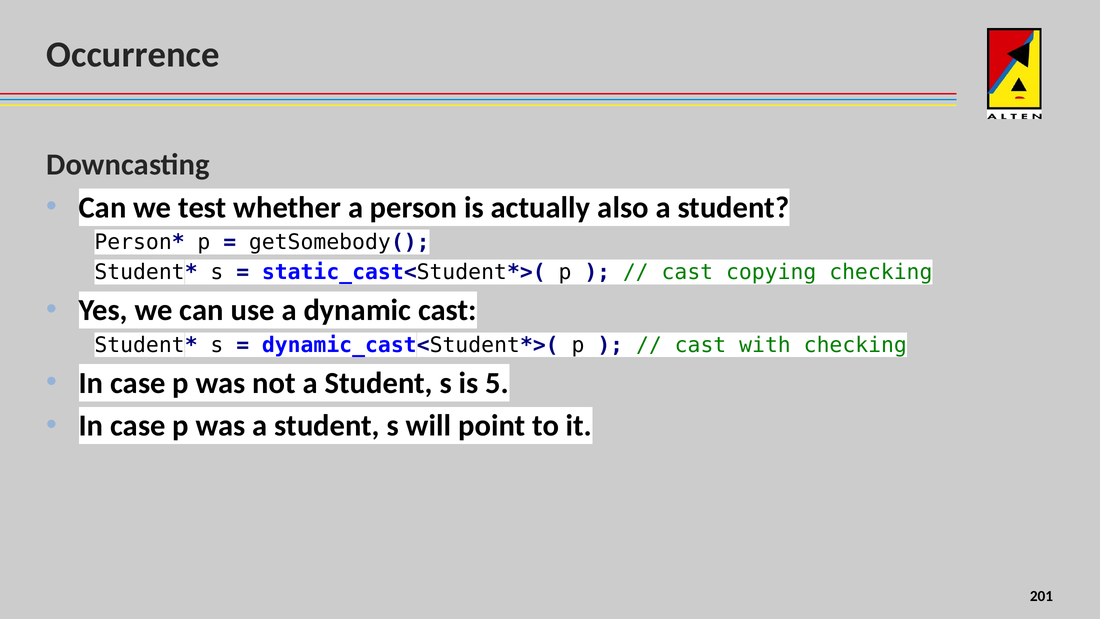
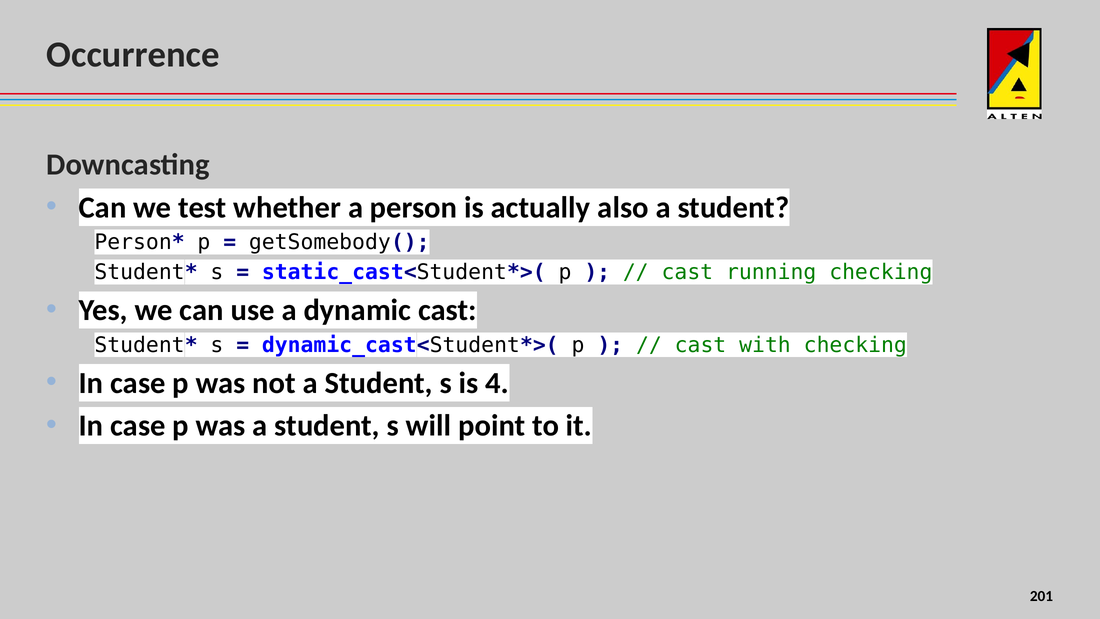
copying: copying -> running (771, 273)
5: 5 -> 4 (497, 383)
